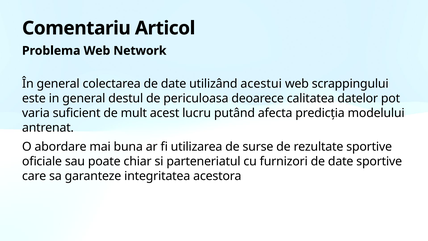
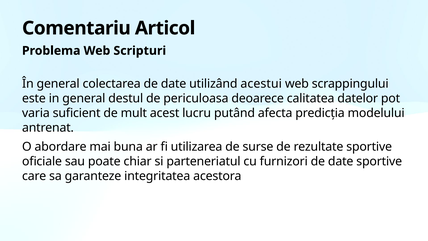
Network: Network -> Scripturi (140, 51)
